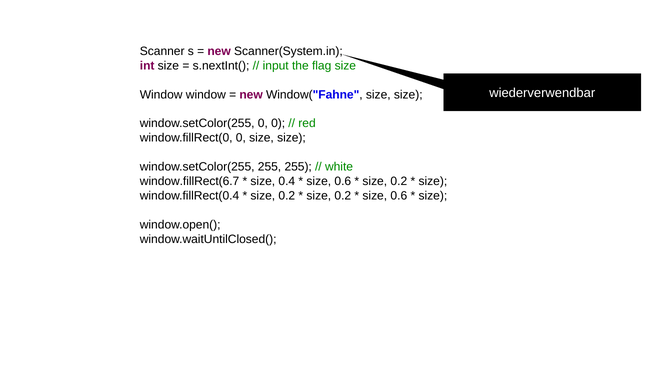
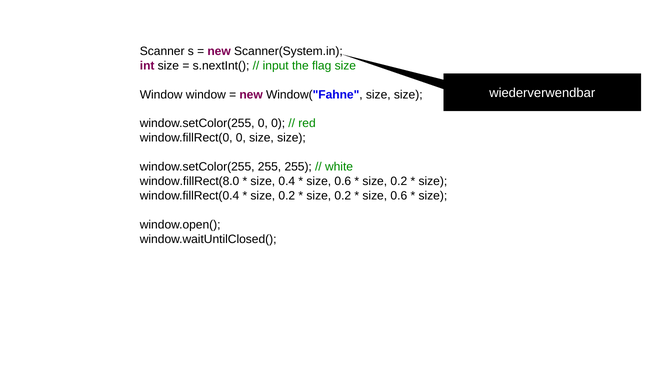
window.fillRect(6.7: window.fillRect(6.7 -> window.fillRect(8.0 (190, 181)
